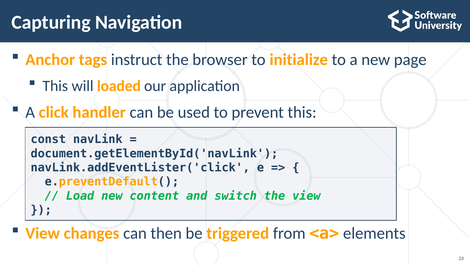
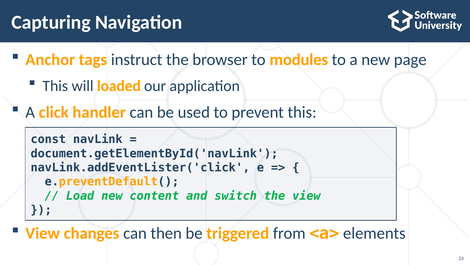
initialize: initialize -> modules (299, 60)
